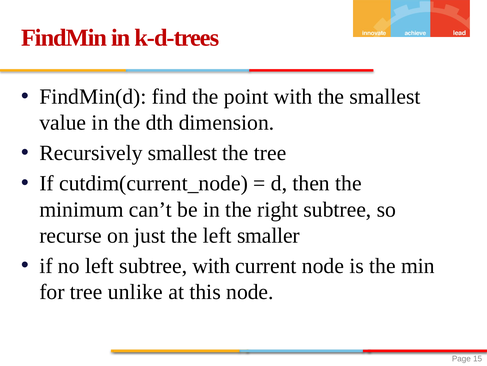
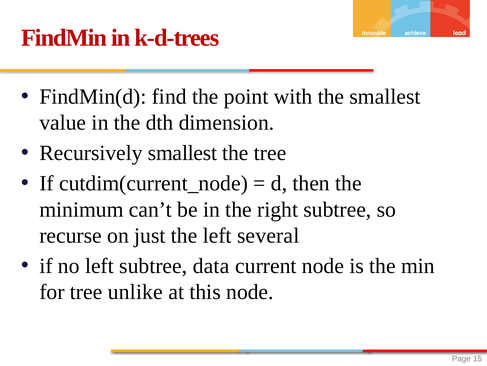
smaller: smaller -> several (268, 235)
subtree with: with -> data (211, 265)
